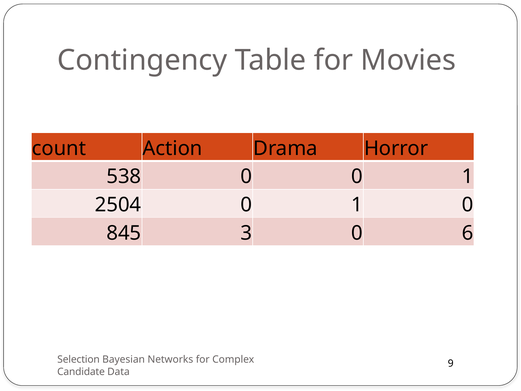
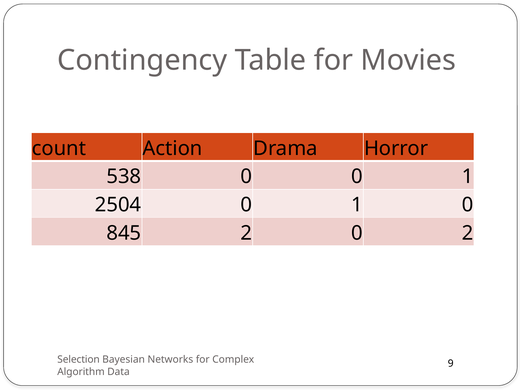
845 3: 3 -> 2 (246, 233)
0 6: 6 -> 2 (468, 233)
Candidate: Candidate -> Algorithm (81, 371)
